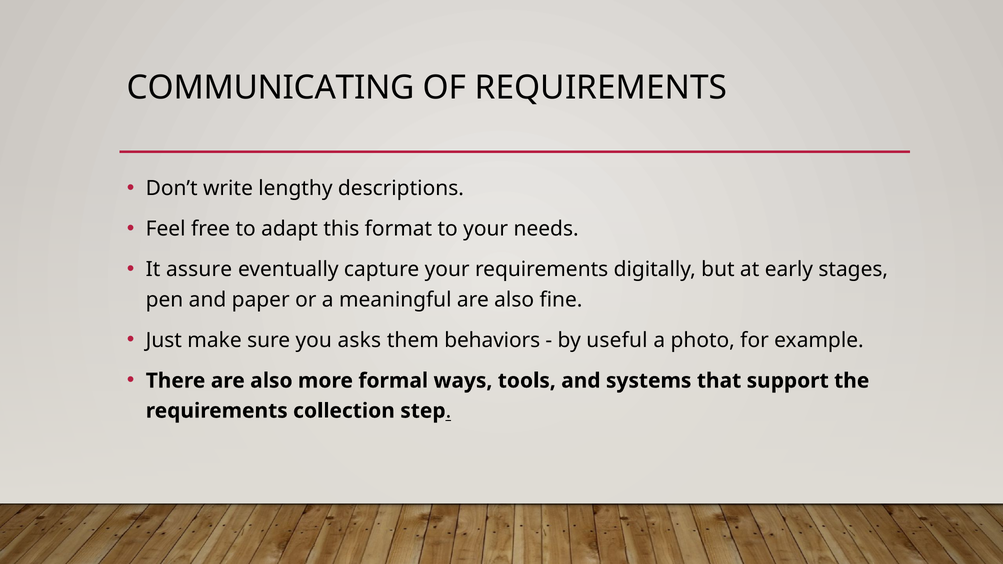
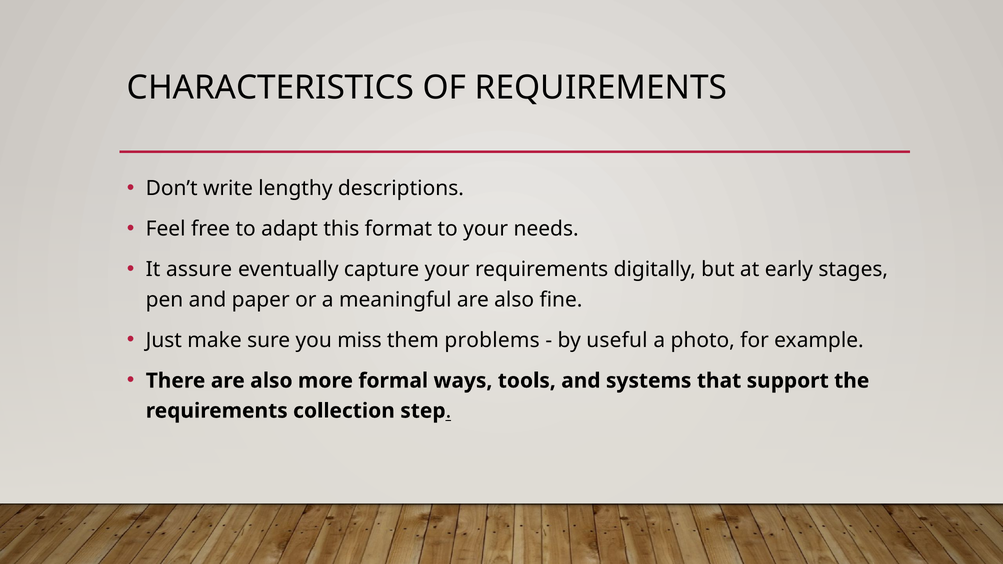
COMMUNICATING: COMMUNICATING -> CHARACTERISTICS (271, 88)
asks: asks -> miss (360, 340)
behaviors: behaviors -> problems (492, 340)
